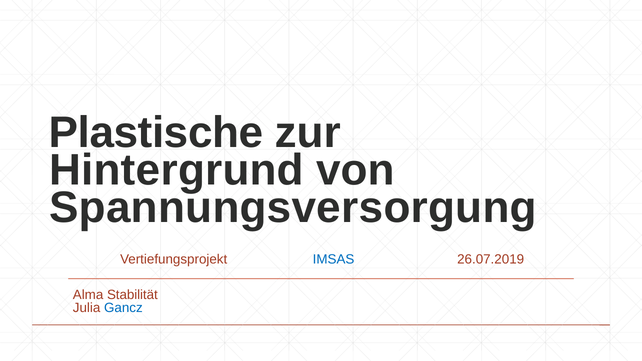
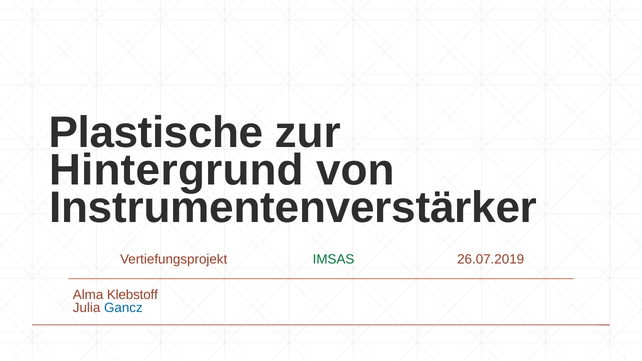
Spannungsversorgung: Spannungsversorgung -> Instrumentenverstärker (293, 208)
IMSAS colour: blue -> green (334, 259)
Stabilität: Stabilität -> Klebstoff (132, 295)
